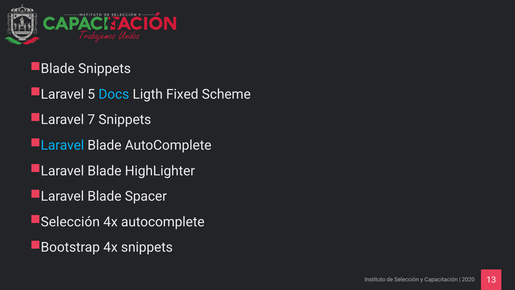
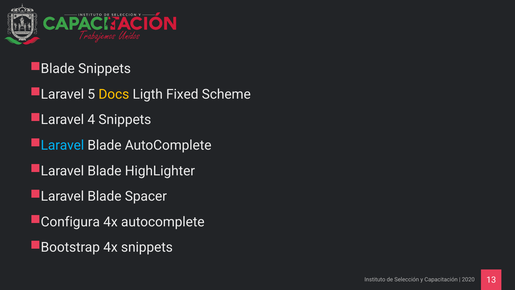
Docs colour: light blue -> yellow (114, 94)
7: 7 -> 4 (91, 120)
Selección: Selección -> Configura (70, 222)
